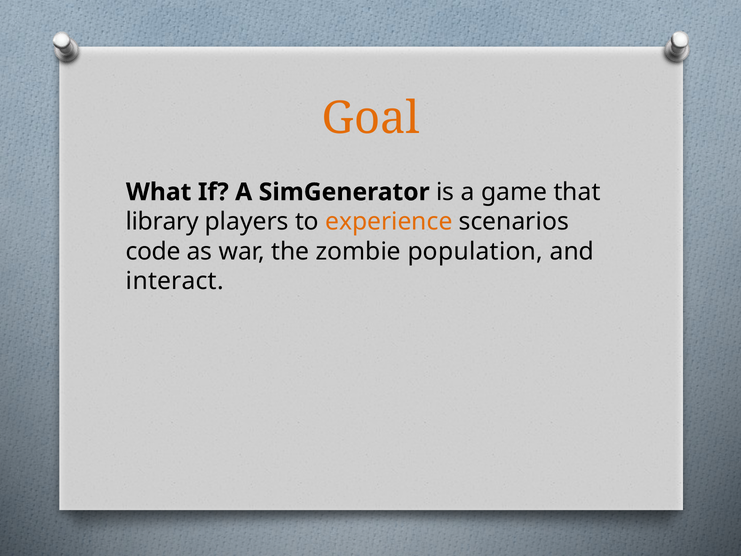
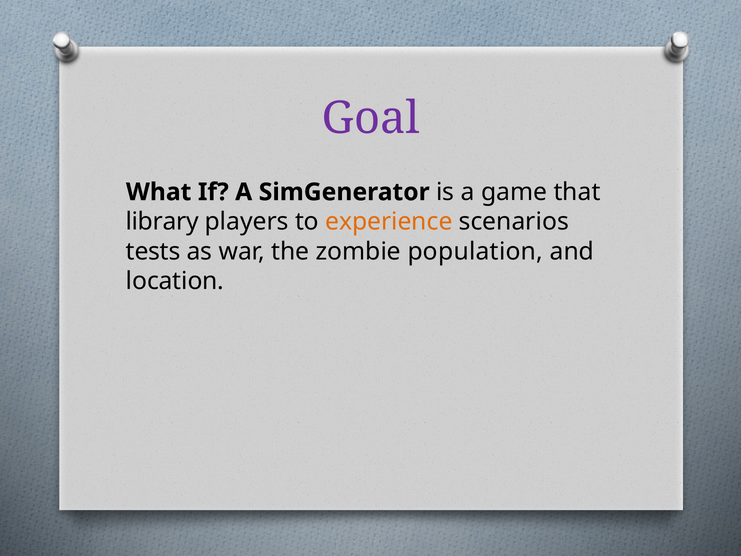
Goal colour: orange -> purple (371, 118)
code: code -> tests (153, 251)
interact: interact -> location (175, 281)
